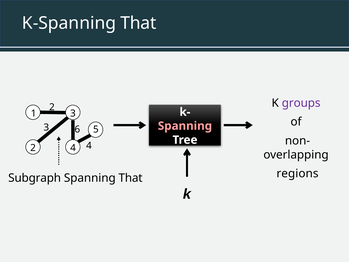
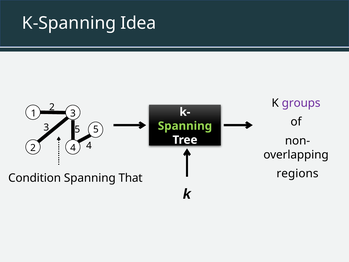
K-Spanning That: That -> Idea (138, 23)
Spanning colour: pink -> light green (185, 126)
3 6: 6 -> 5 (77, 129)
Subgraph: Subgraph -> Condition (35, 178)
